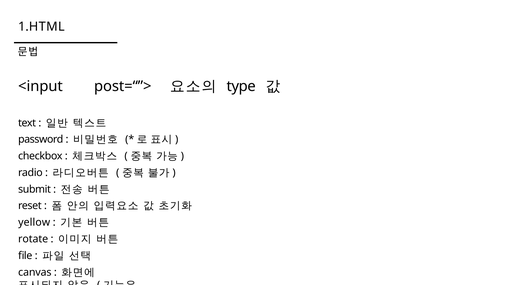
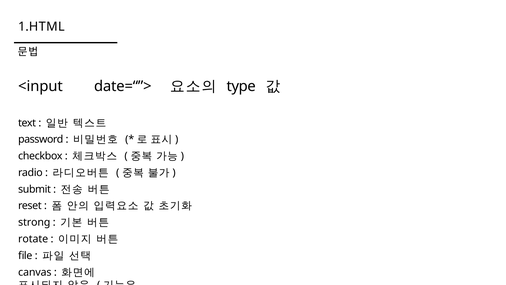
post=“”>: post=“”> -> date=“”> (123, 86)
yellow: yellow -> strong (34, 222)
